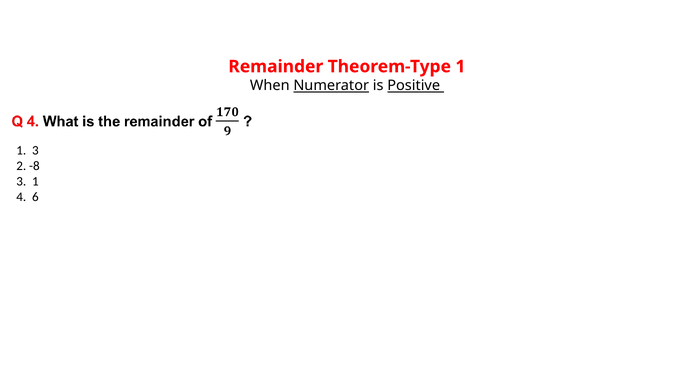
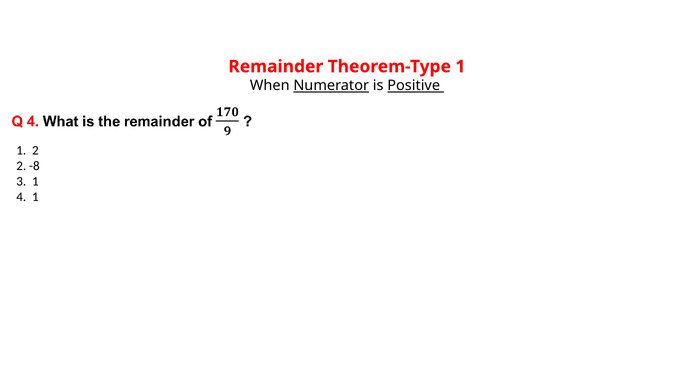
1 3: 3 -> 2 (35, 150)
4 6: 6 -> 1 (35, 197)
